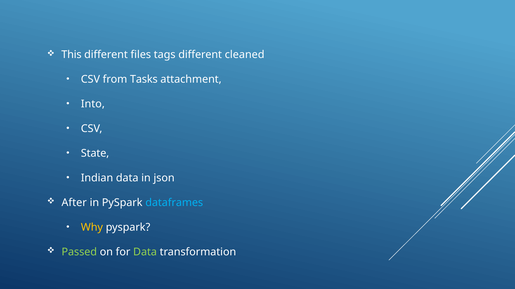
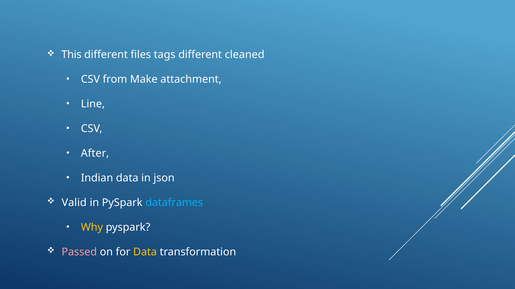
Tasks: Tasks -> Make (144, 80)
Into: Into -> Line (93, 104)
State: State -> After (95, 154)
After: After -> Valid (74, 203)
Passed colour: light green -> pink (79, 253)
Data colour: light green -> yellow (145, 253)
